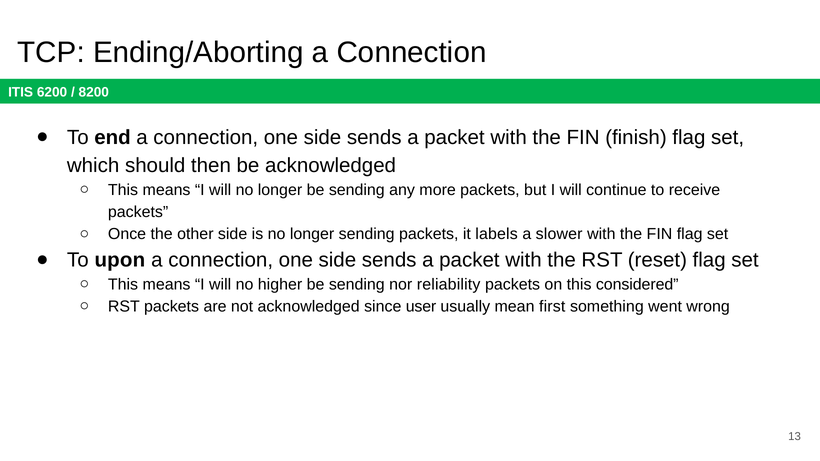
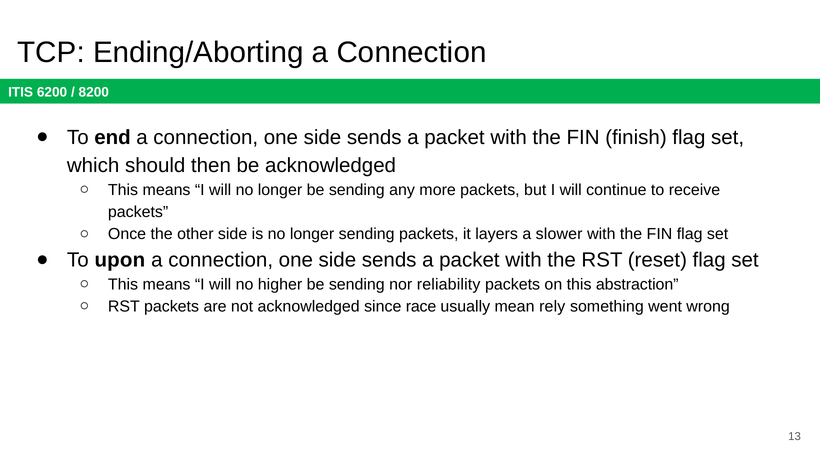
labels: labels -> layers (497, 234)
considered: considered -> abstraction (637, 285)
user: user -> race (421, 307)
first: first -> rely (552, 307)
